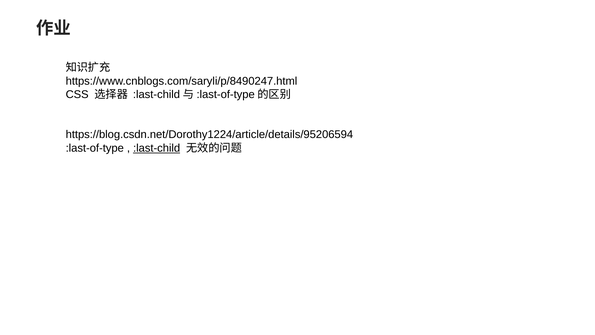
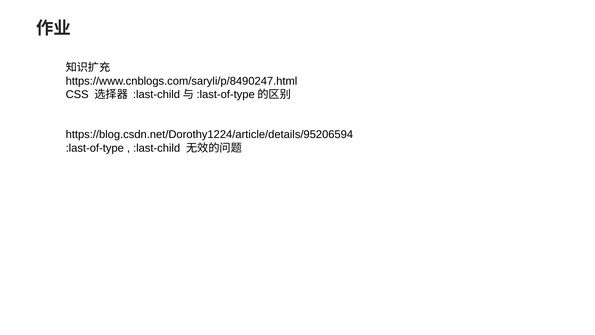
:last-child underline: present -> none (157, 148)
